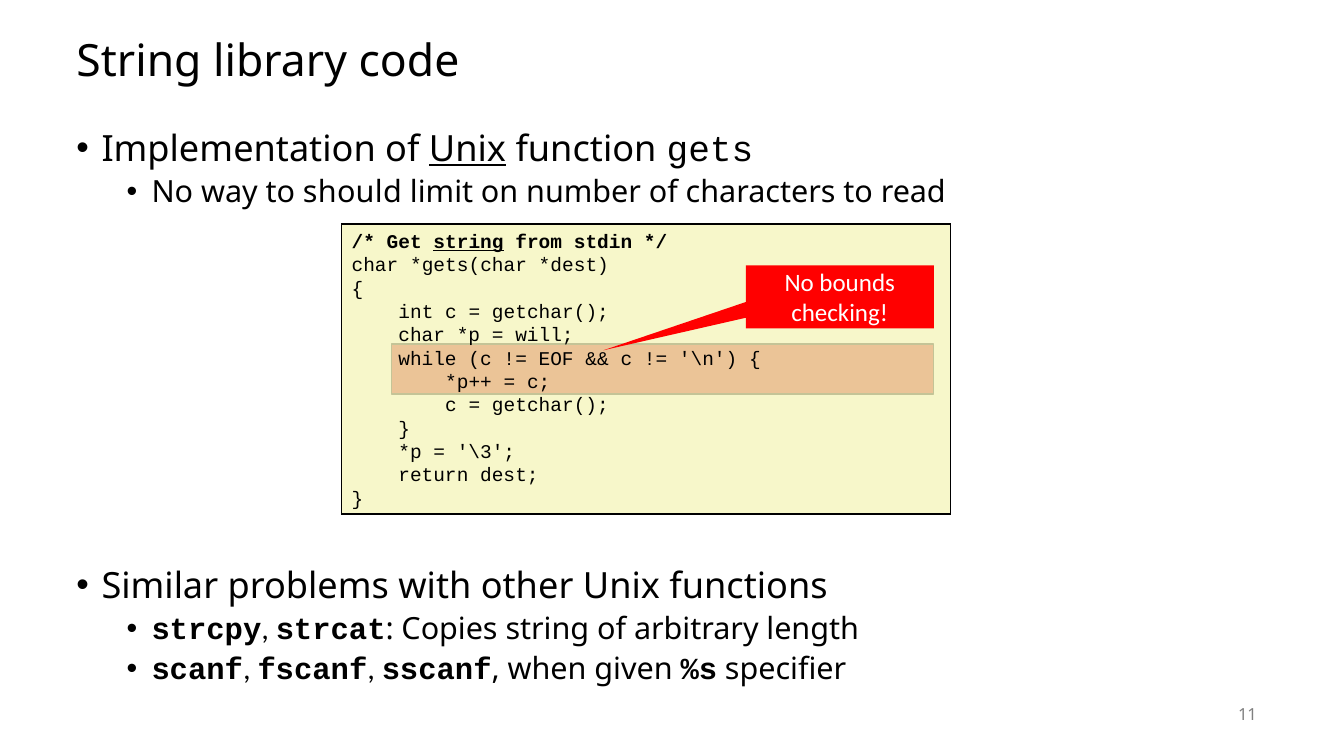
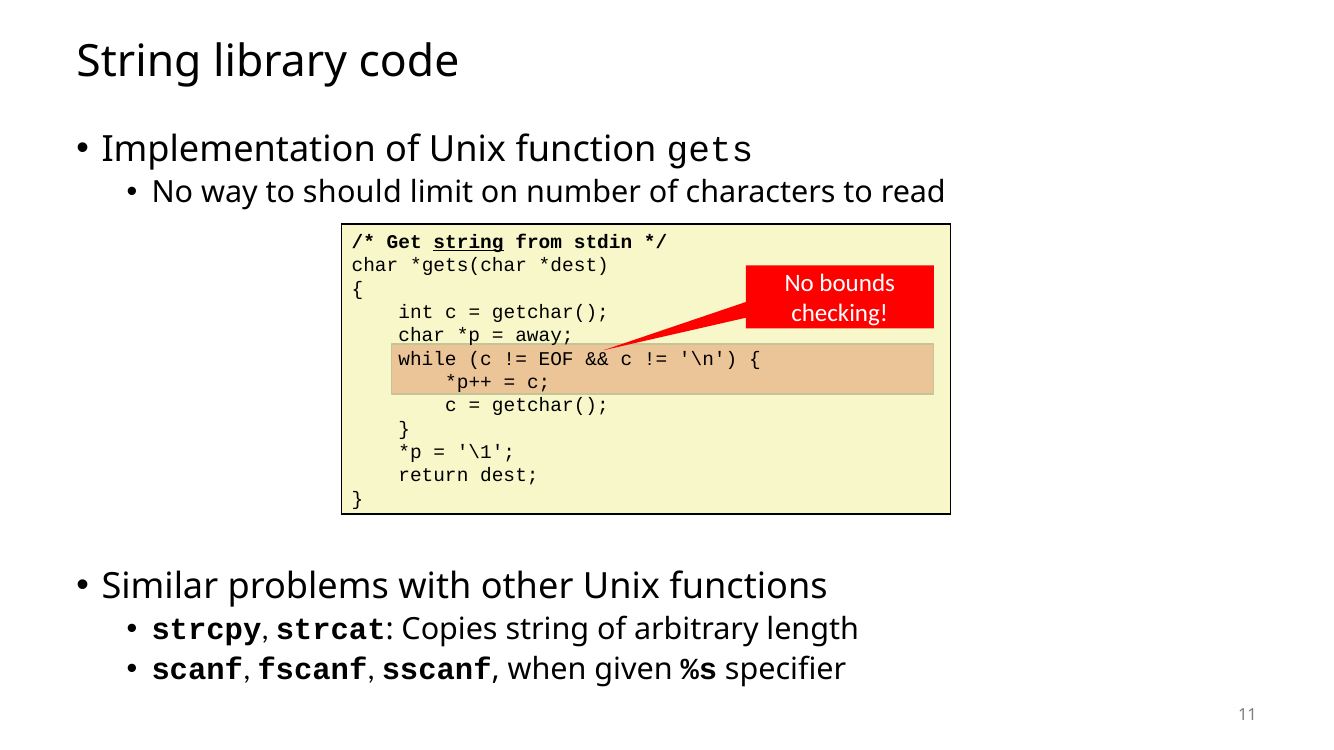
Unix underline: present -> none (467, 149)
will: will -> away (544, 336)
\3: \3 -> \1 (486, 452)
